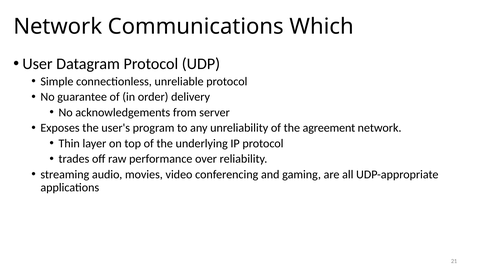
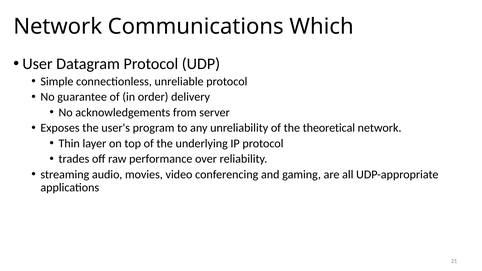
agreement: agreement -> theoretical (329, 128)
